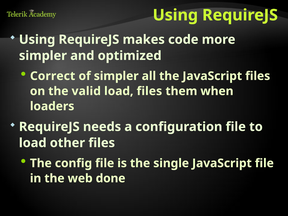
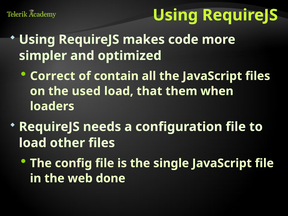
of simpler: simpler -> contain (116, 76)
valid: valid -> used (86, 91)
load files: files -> that (149, 91)
